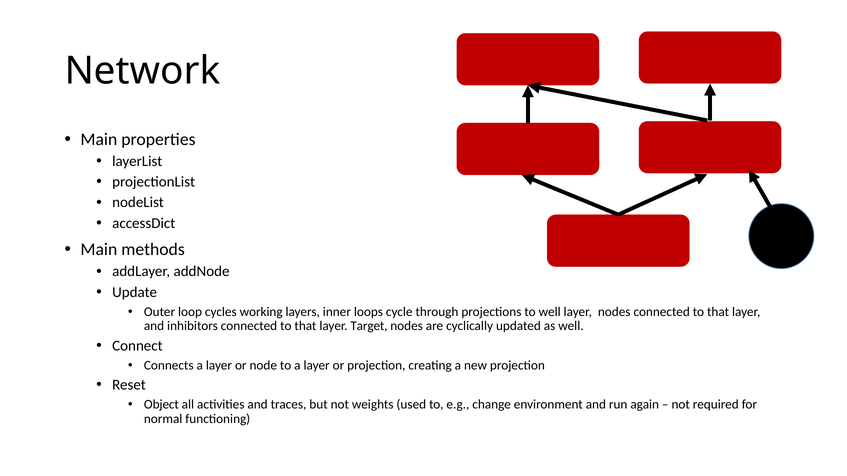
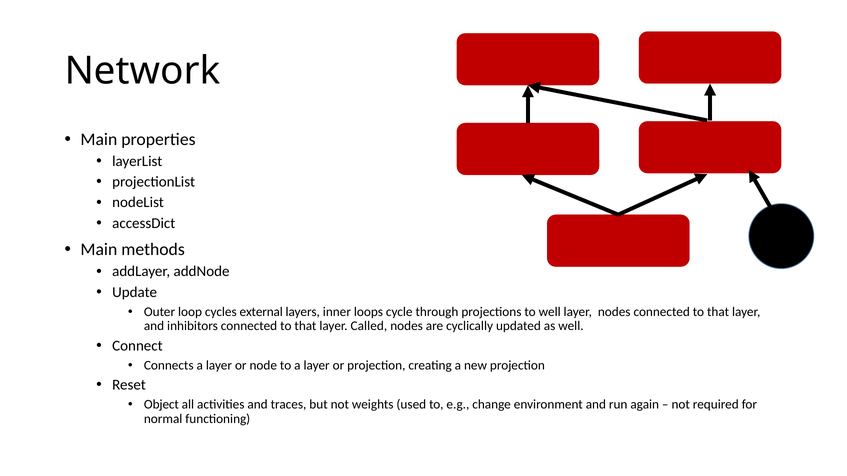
working: working -> external (261, 312)
Target: Target -> Called (369, 326)
